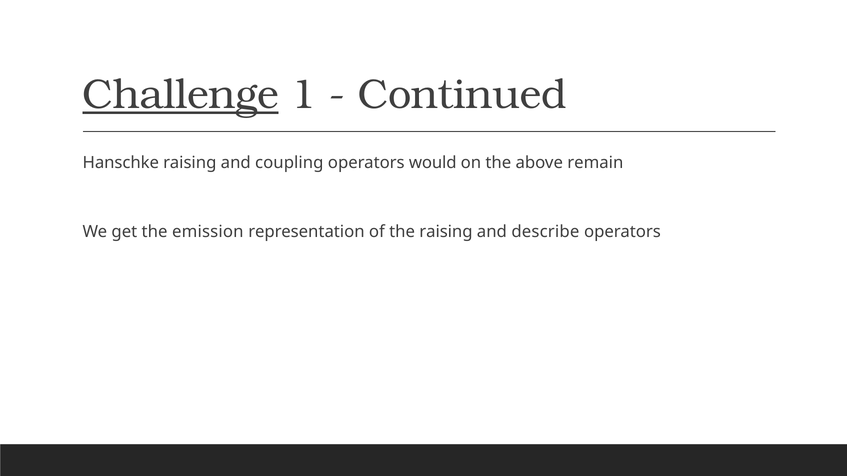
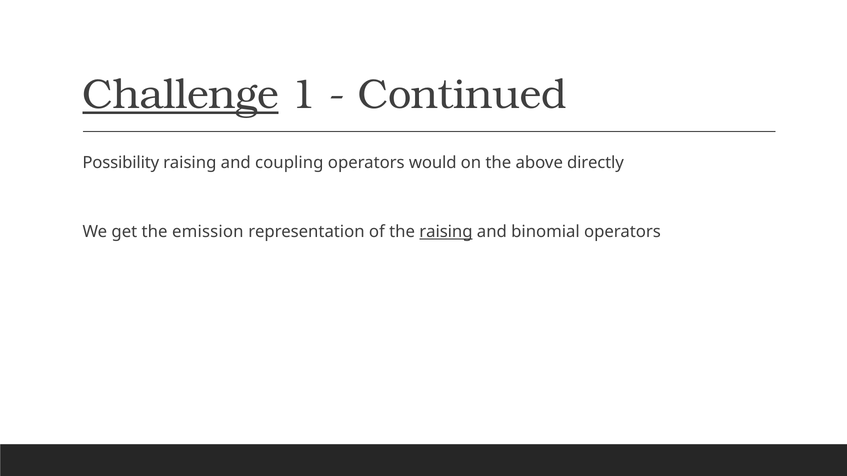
Hanschke: Hanschke -> Possibility (121, 163)
remain: remain -> directly (595, 163)
raising underline: none -> present (446, 232)
describe: describe -> binomial (545, 232)
